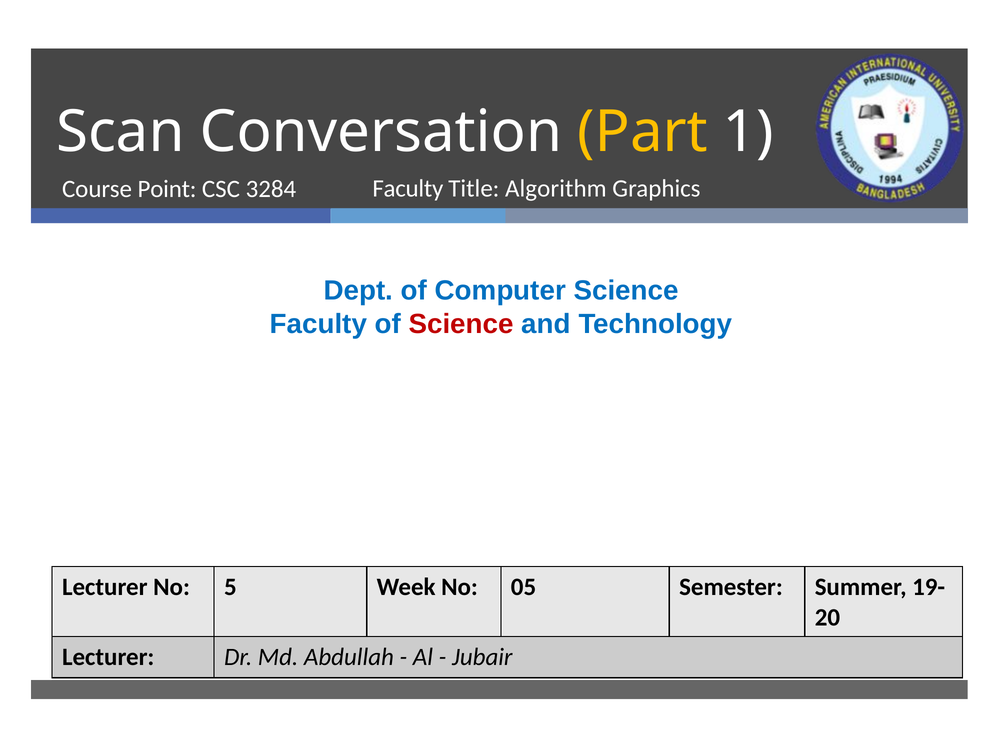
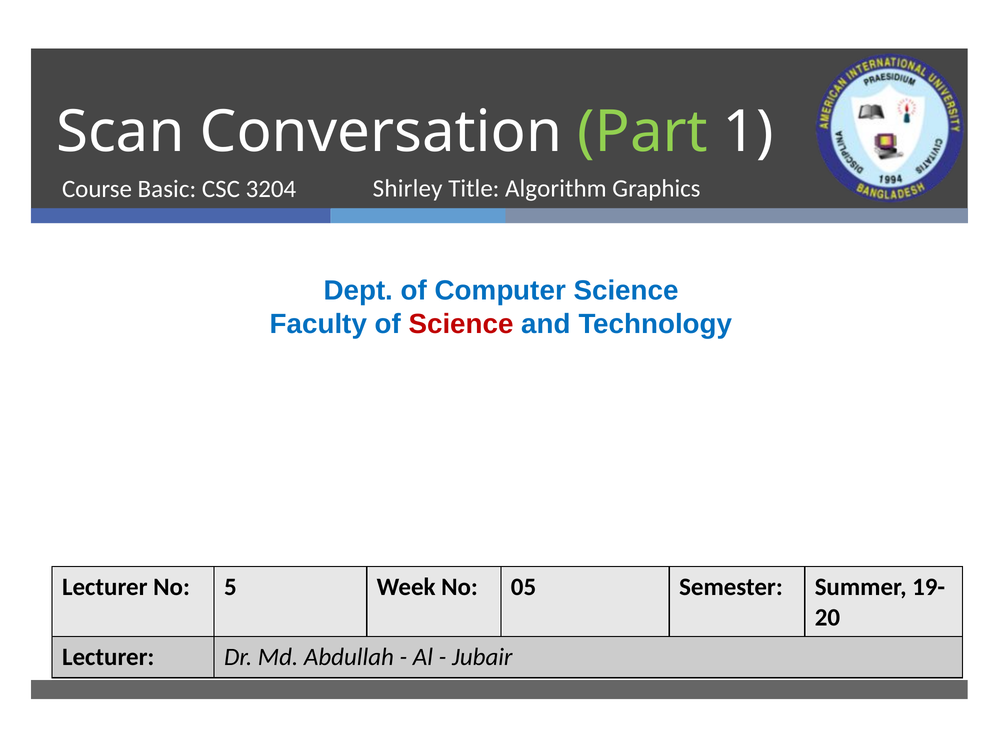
Part colour: yellow -> light green (643, 132)
Faculty: Faculty -> Shirley (408, 189)
Point: Point -> Basic (167, 189)
3284: 3284 -> 3204 (271, 189)
